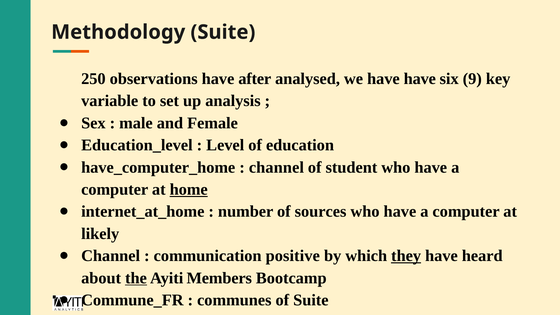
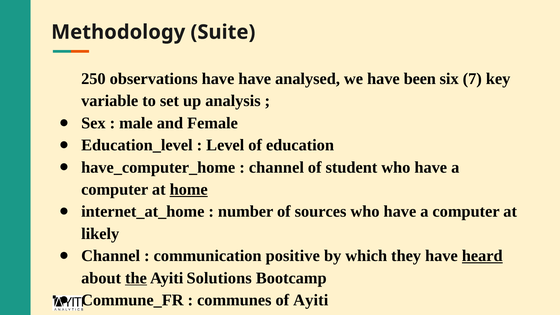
have after: after -> have (255, 79)
have have: have -> been (420, 79)
9: 9 -> 7 (472, 79)
they underline: present -> none (406, 256)
heard underline: none -> present (482, 256)
Members: Members -> Solutions (219, 278)
of Suite: Suite -> Ayiti (311, 300)
